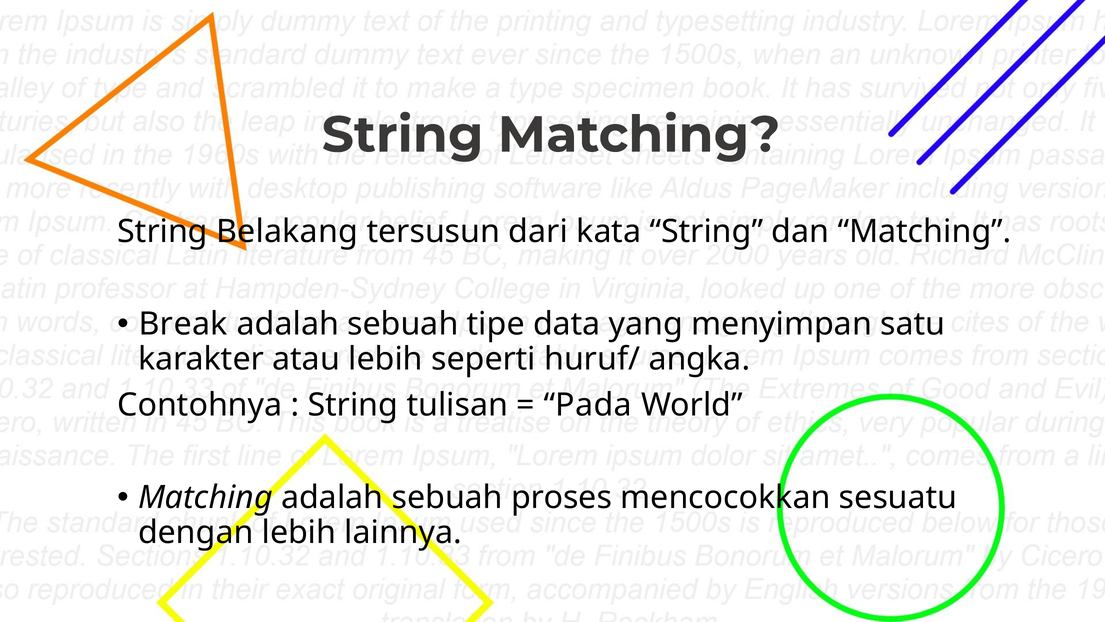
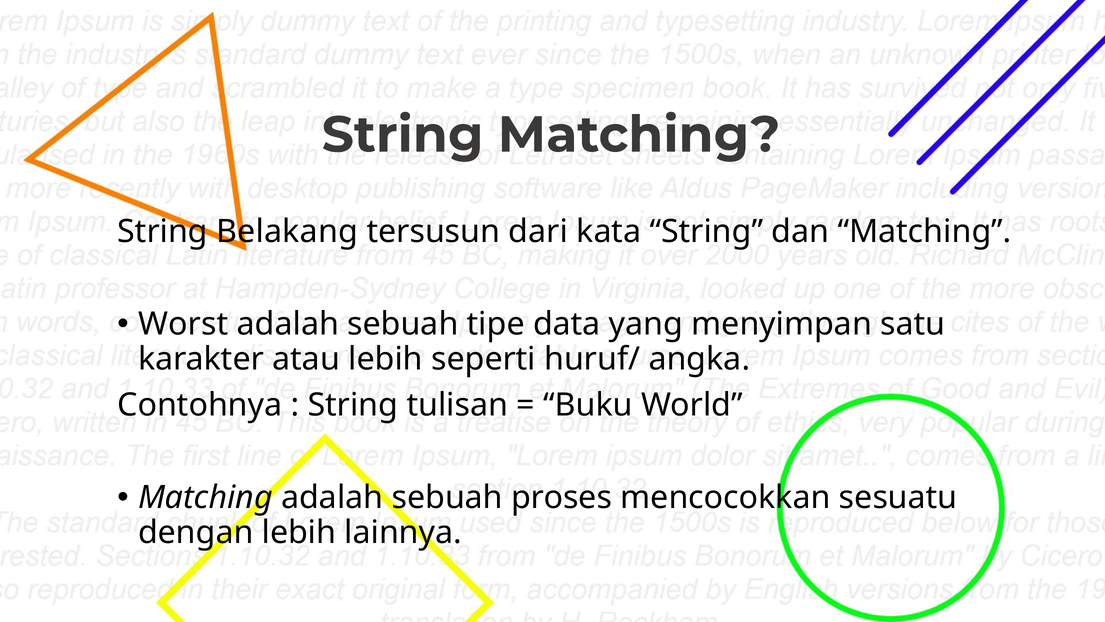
Break: Break -> Worst (183, 324)
Pada: Pada -> Buku (588, 405)
